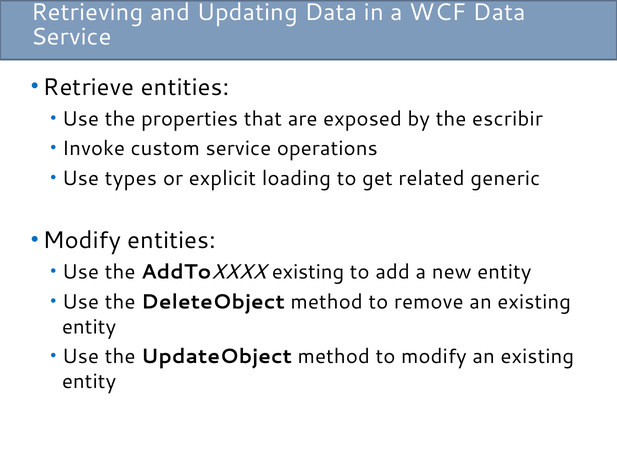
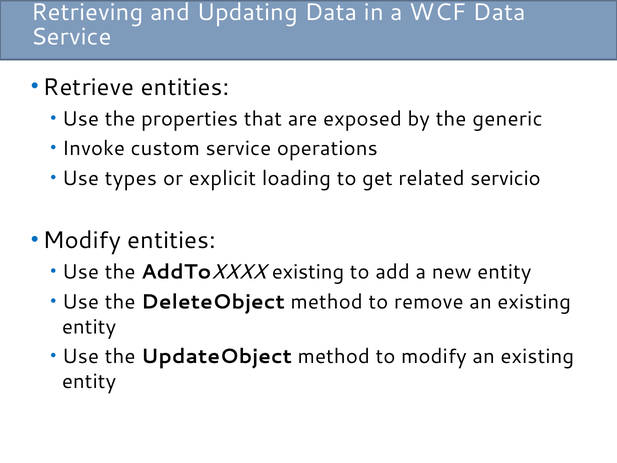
escribir: escribir -> generic (507, 119)
generic: generic -> servicio (505, 178)
